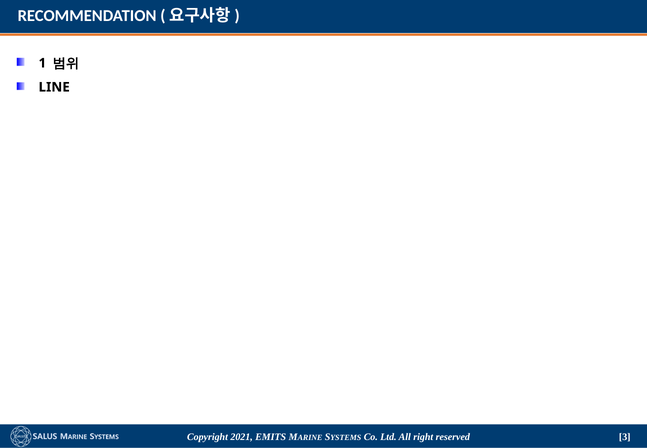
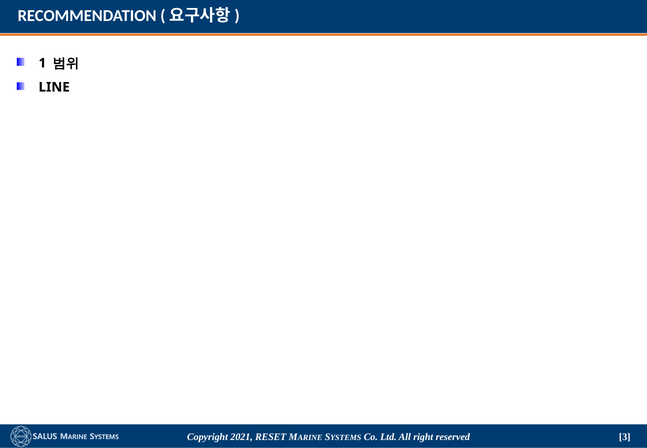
EMITS: EMITS -> RESET (271, 437)
